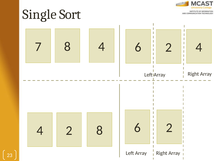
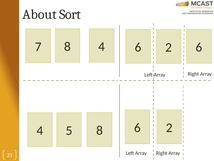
Single: Single -> About (40, 14)
6 4: 4 -> 6 (199, 47)
2: 2 -> 5 (69, 130)
